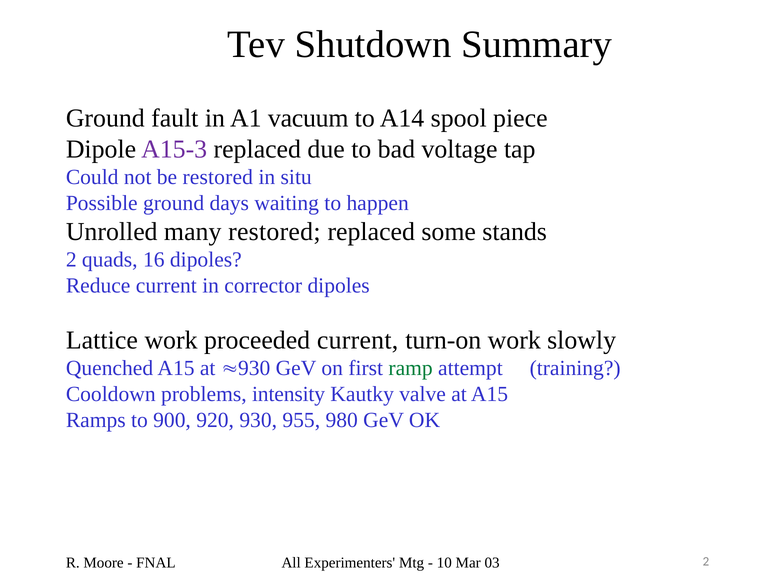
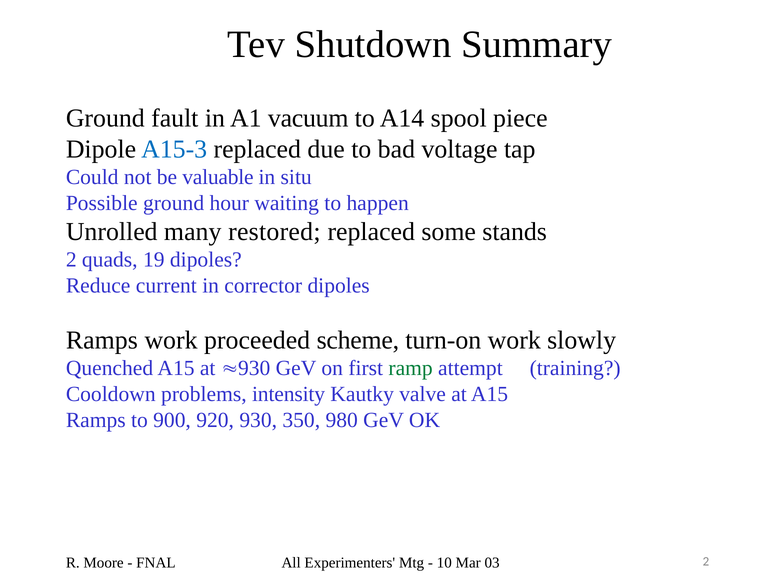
A15-3 colour: purple -> blue (174, 149)
be restored: restored -> valuable (218, 177)
days: days -> hour (229, 203)
16: 16 -> 19 (154, 260)
Lattice: Lattice -> Ramps (102, 340)
proceeded current: current -> scheme (358, 340)
955: 955 -> 350 (301, 420)
